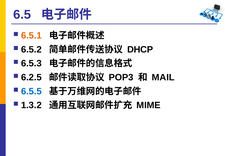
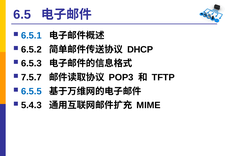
6.5.1 colour: orange -> blue (31, 36)
6.2.5: 6.2.5 -> 7.5.7 (31, 77)
MAIL: MAIL -> TFTP (163, 77)
1.3.2: 1.3.2 -> 5.4.3 (31, 105)
